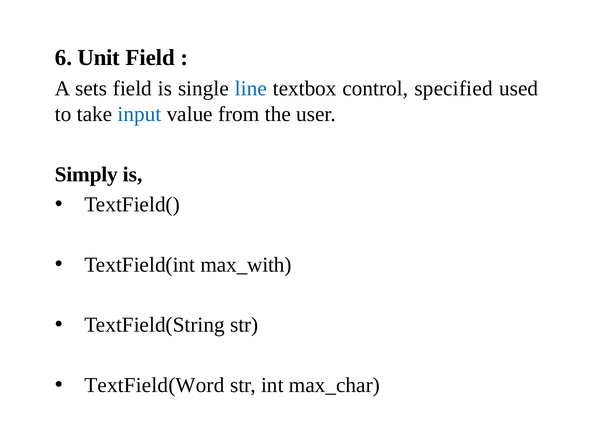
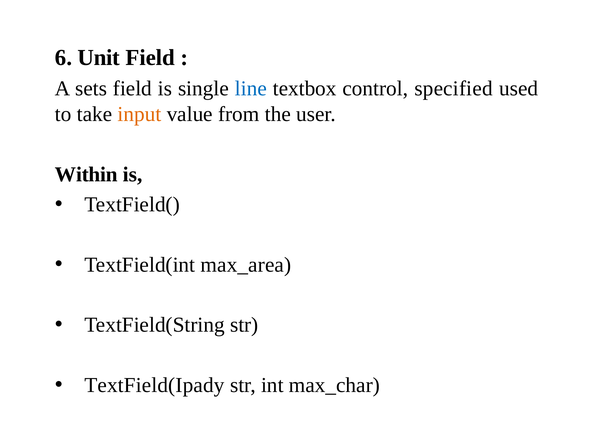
input colour: blue -> orange (139, 114)
Simply: Simply -> Within (86, 174)
max_with: max_with -> max_area (246, 265)
TextField(Word: TextField(Word -> TextField(Ipady (154, 385)
